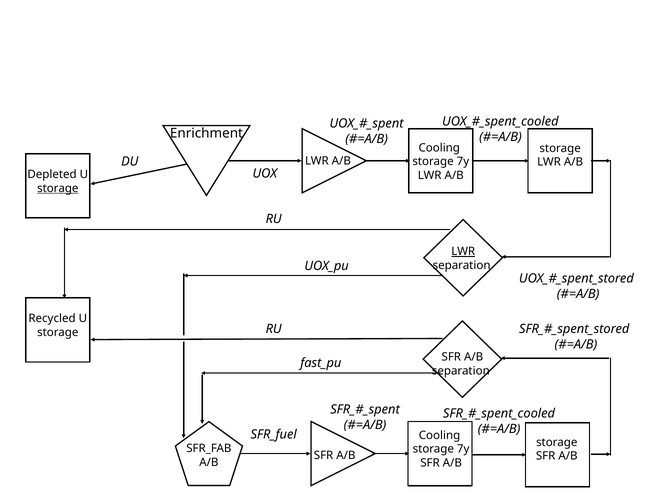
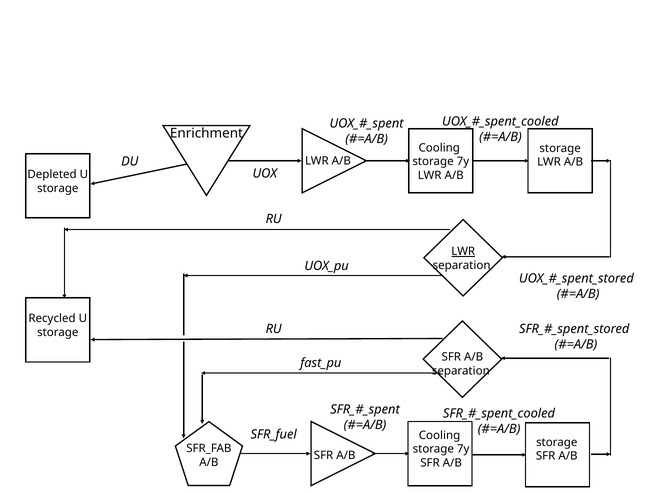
storage underline: present -> none (58, 188)
